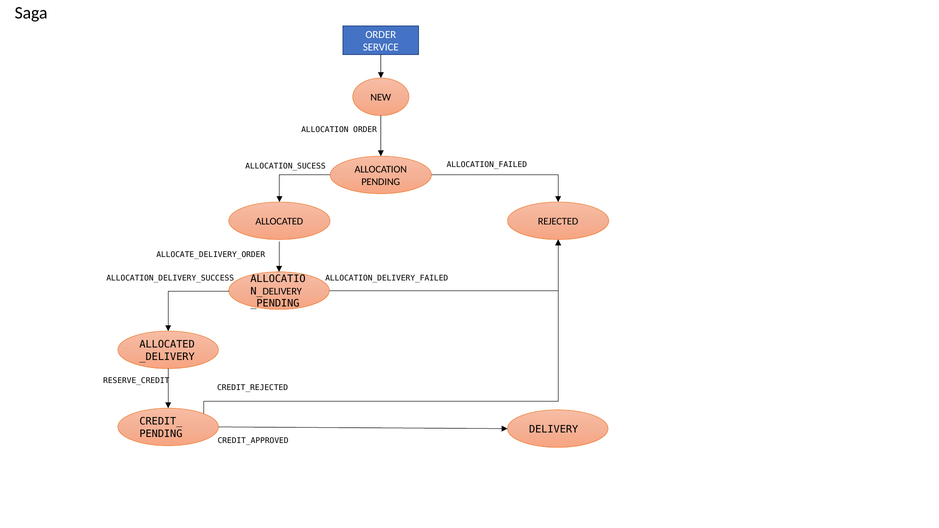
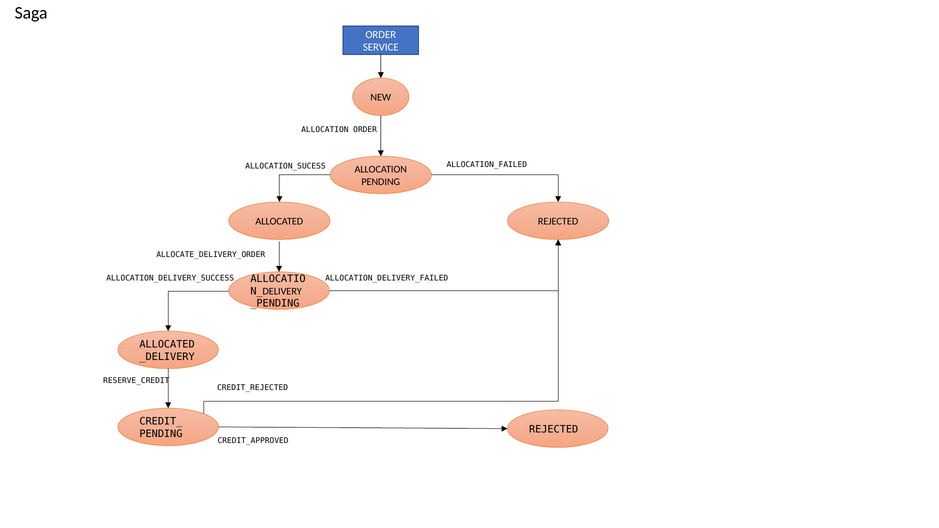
DELIVERY: DELIVERY -> REJECTED (554, 429)
